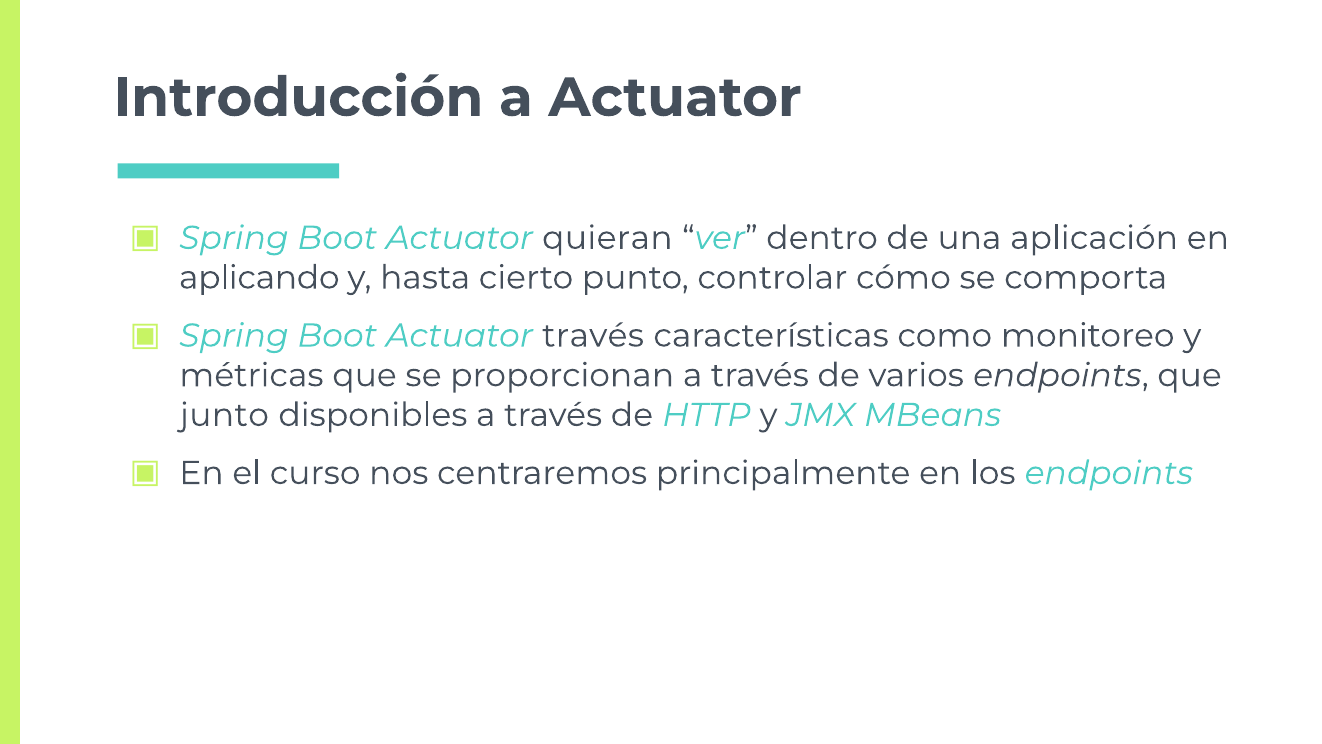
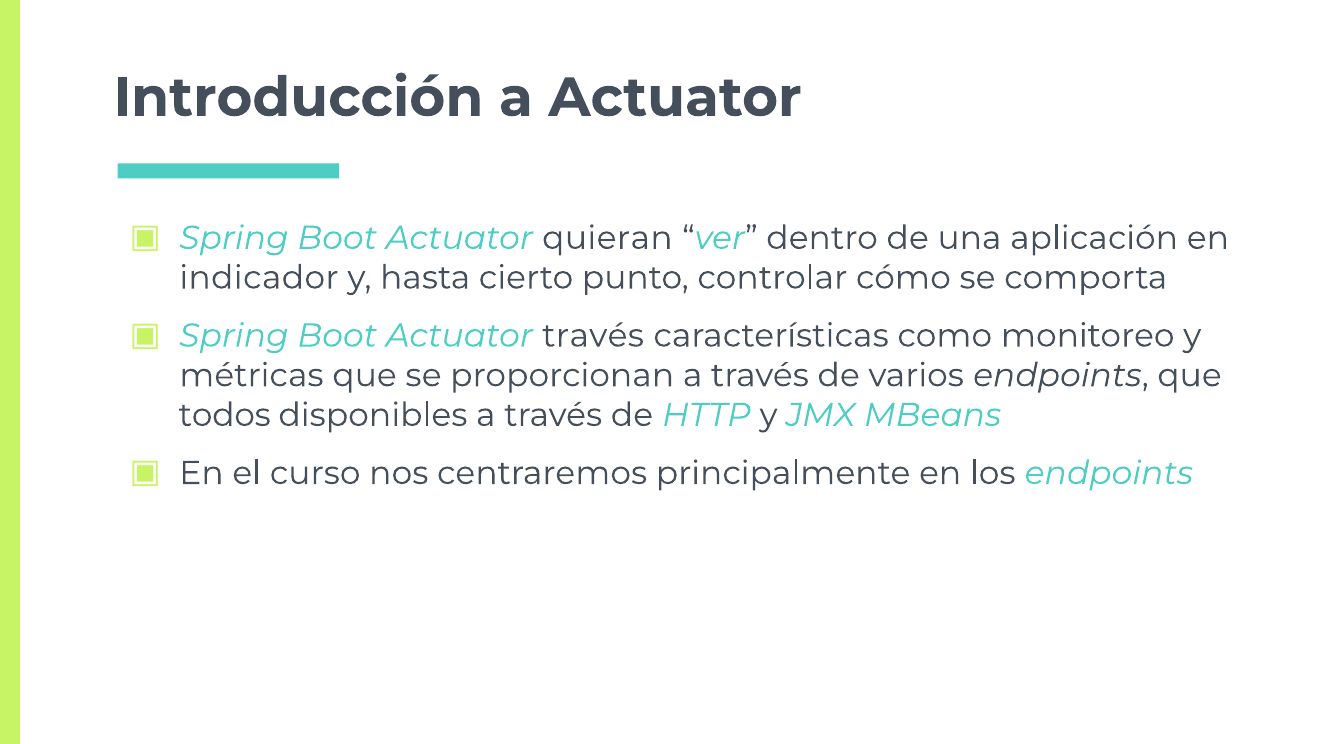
aplicando: aplicando -> indicador (259, 277)
junto: junto -> todos (225, 415)
